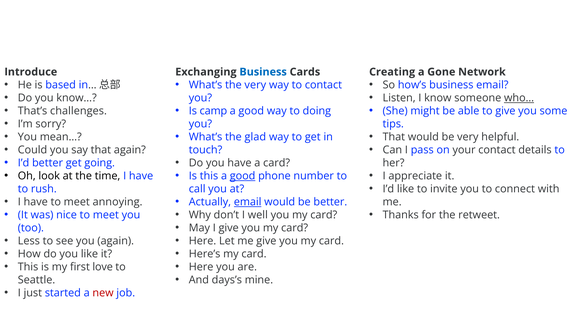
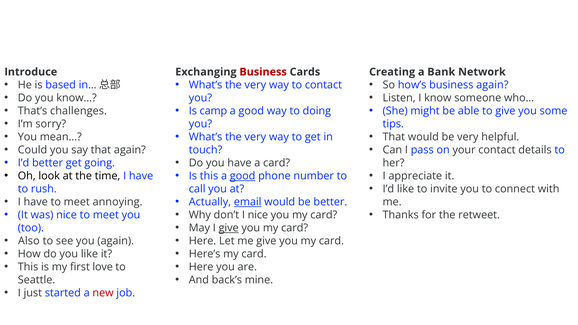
Business colour: blue -> red (263, 72)
Gone: Gone -> Bank (441, 72)
business email: email -> again (492, 85)
who… underline: present -> none (519, 98)
glad: glad -> very (255, 137)
I well: well -> nice (258, 215)
give underline: none -> present (229, 228)
Less: Less -> Also (29, 241)
days’s: days’s -> back’s (227, 280)
